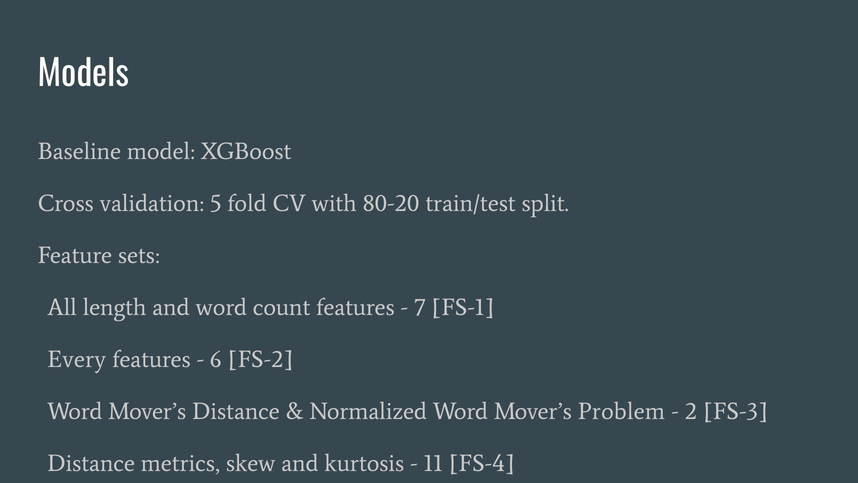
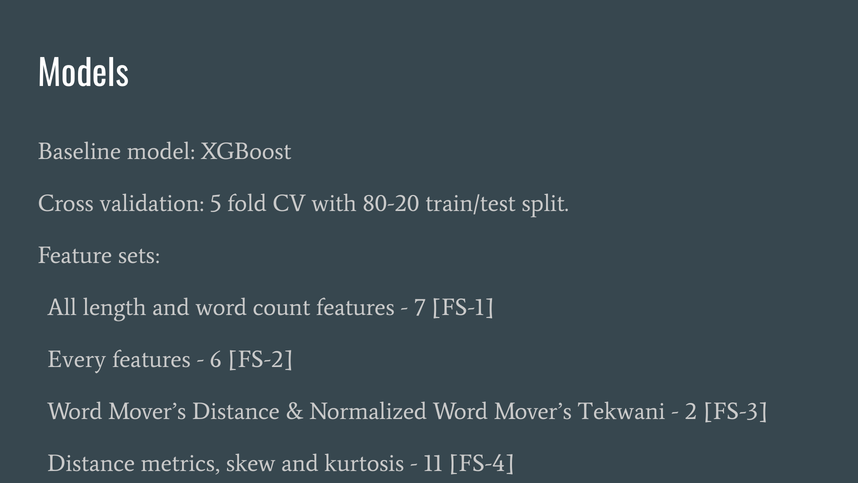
Problem: Problem -> Tekwani (621, 411)
